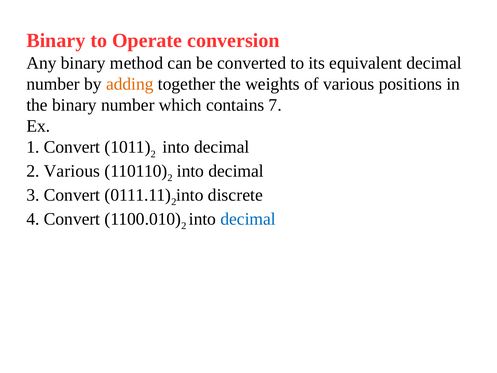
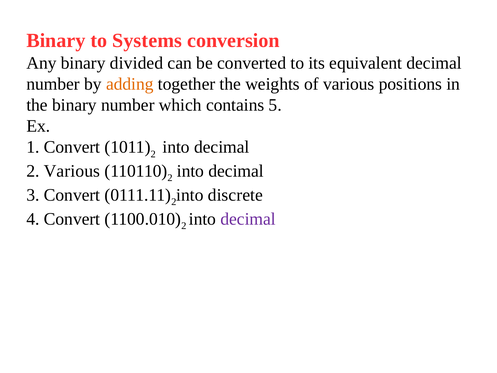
Operate: Operate -> Systems (147, 40)
method: method -> divided (137, 63)
7: 7 -> 5 (275, 105)
decimal colour: blue -> purple (248, 219)
